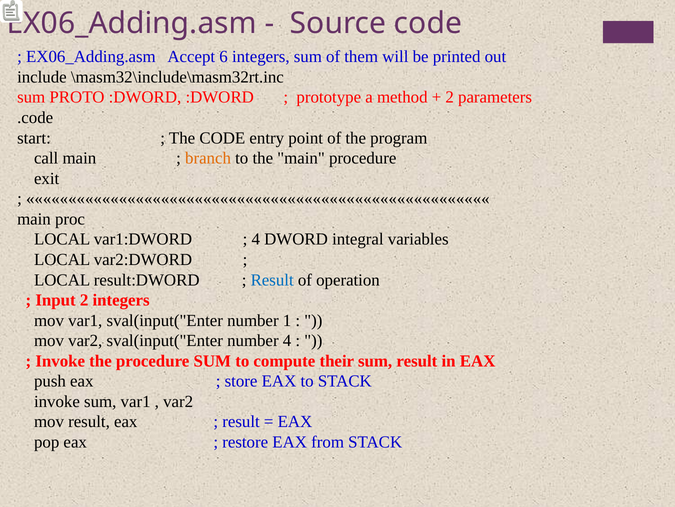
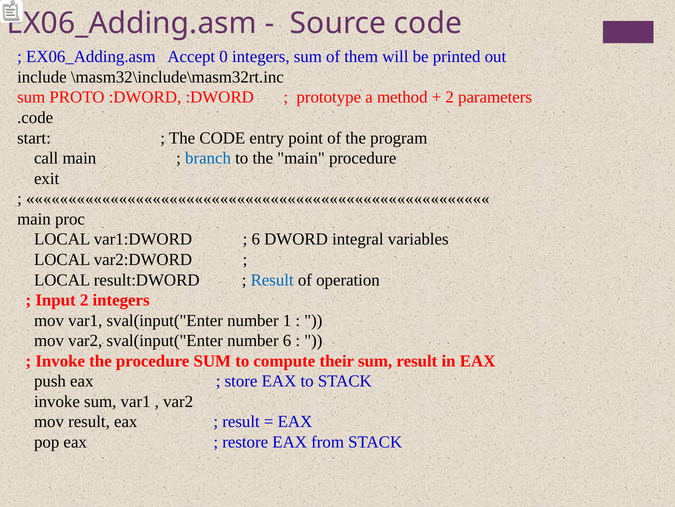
6: 6 -> 0 (224, 57)
branch colour: orange -> blue (208, 158)
4: 4 -> 6 (256, 239)
number 4: 4 -> 6 (287, 340)
